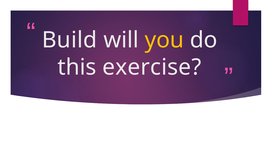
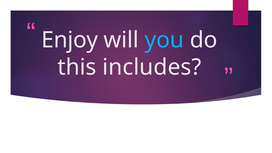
Build: Build -> Enjoy (70, 40)
you colour: yellow -> light blue (164, 40)
exercise: exercise -> includes (152, 67)
